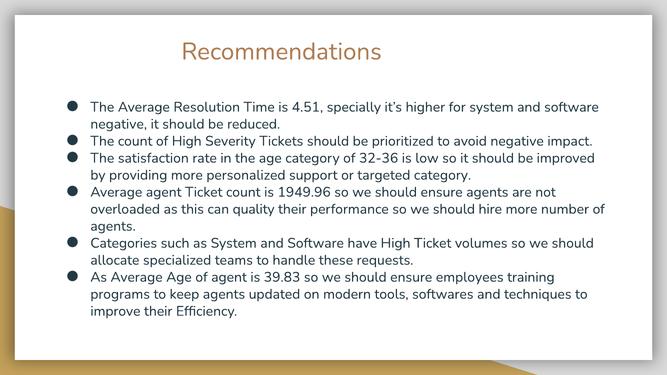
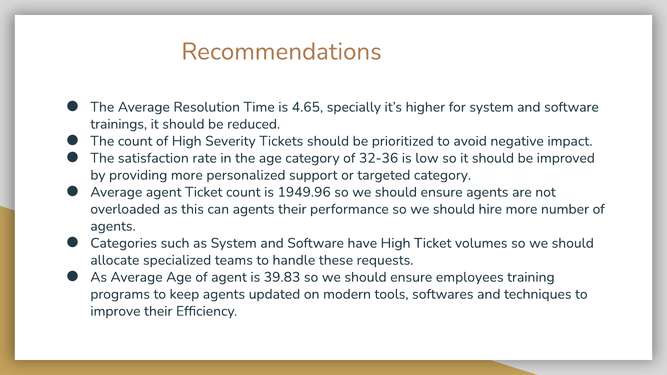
4.51: 4.51 -> 4.65 (307, 107)
negative: negative -> trainings (119, 124)
can quality: quality -> agents (254, 209)
